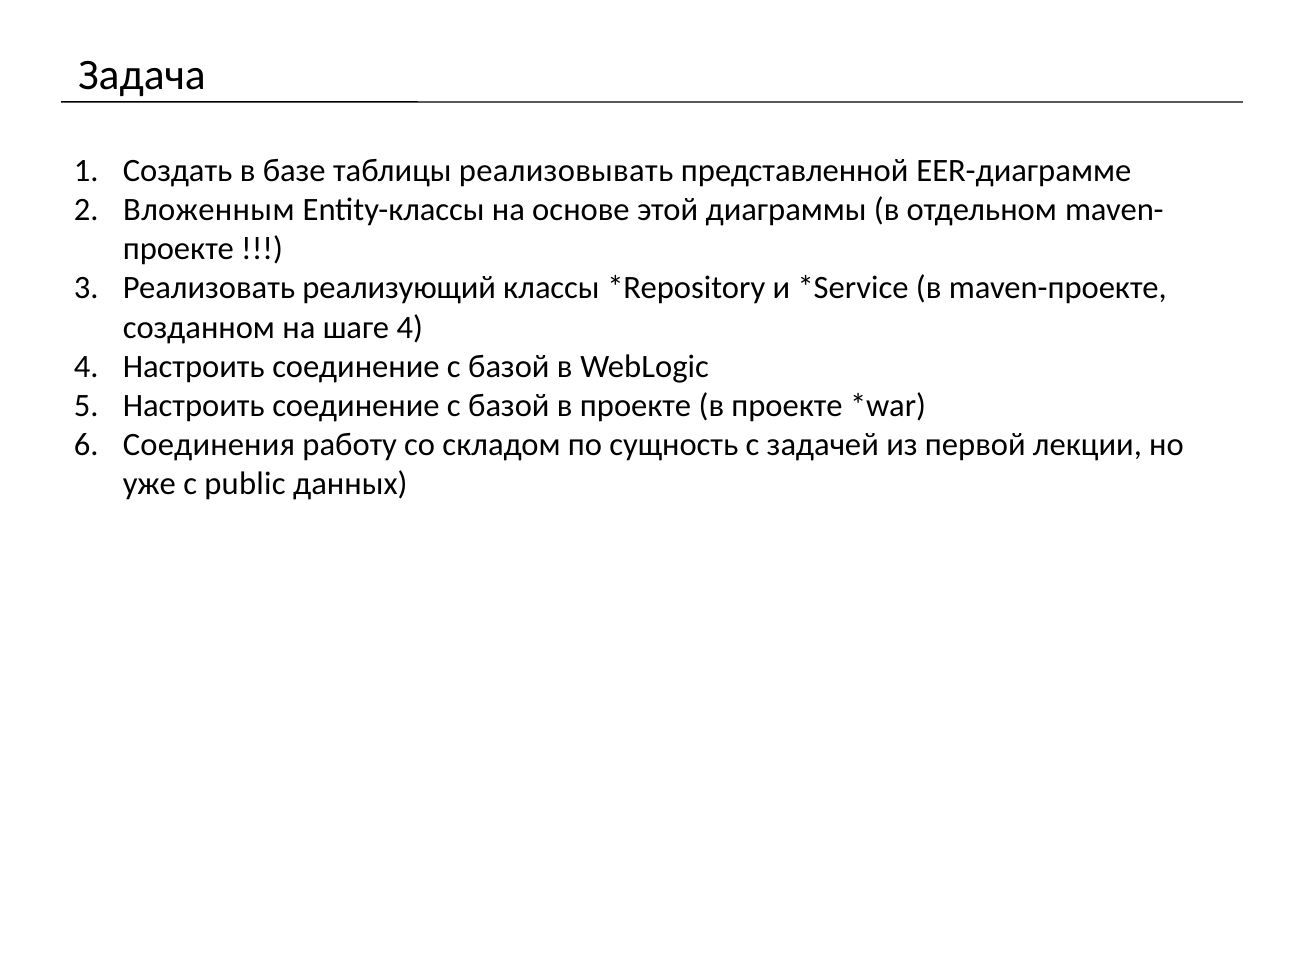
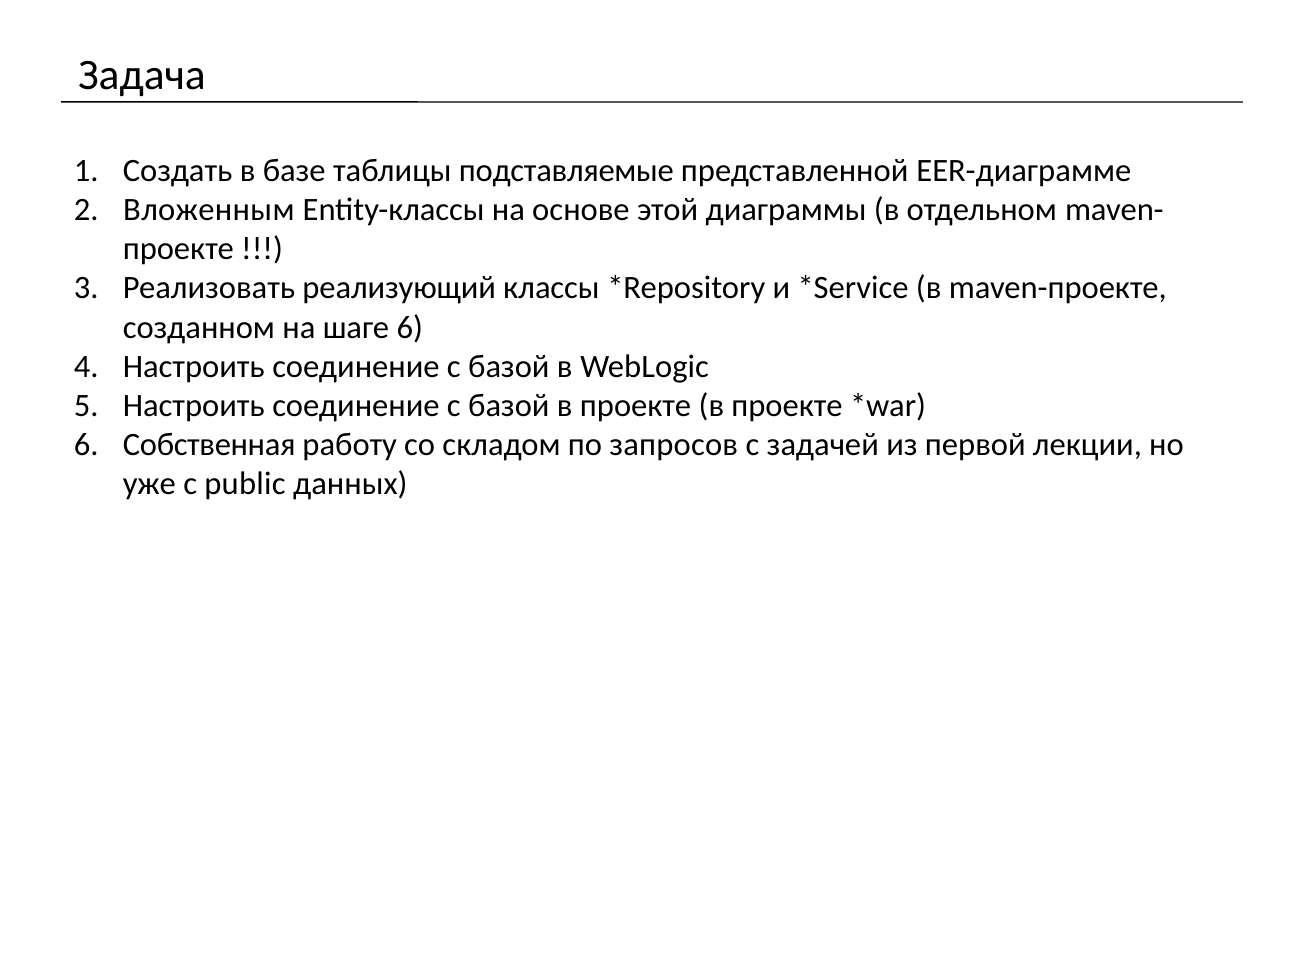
реализовывать: реализовывать -> подставляемые (566, 171)
шаге 4: 4 -> 6 (410, 327)
Соединения: Соединения -> Собственная (209, 445)
сущность: сущность -> запросов (674, 445)
